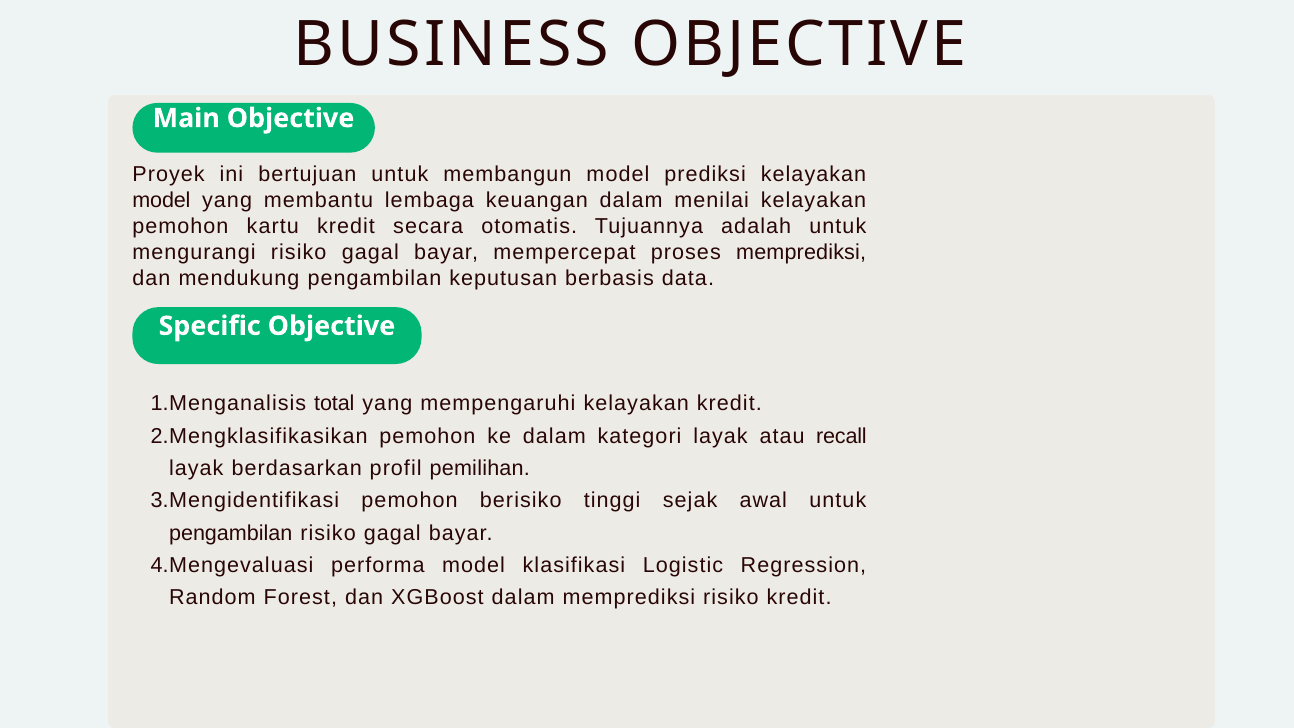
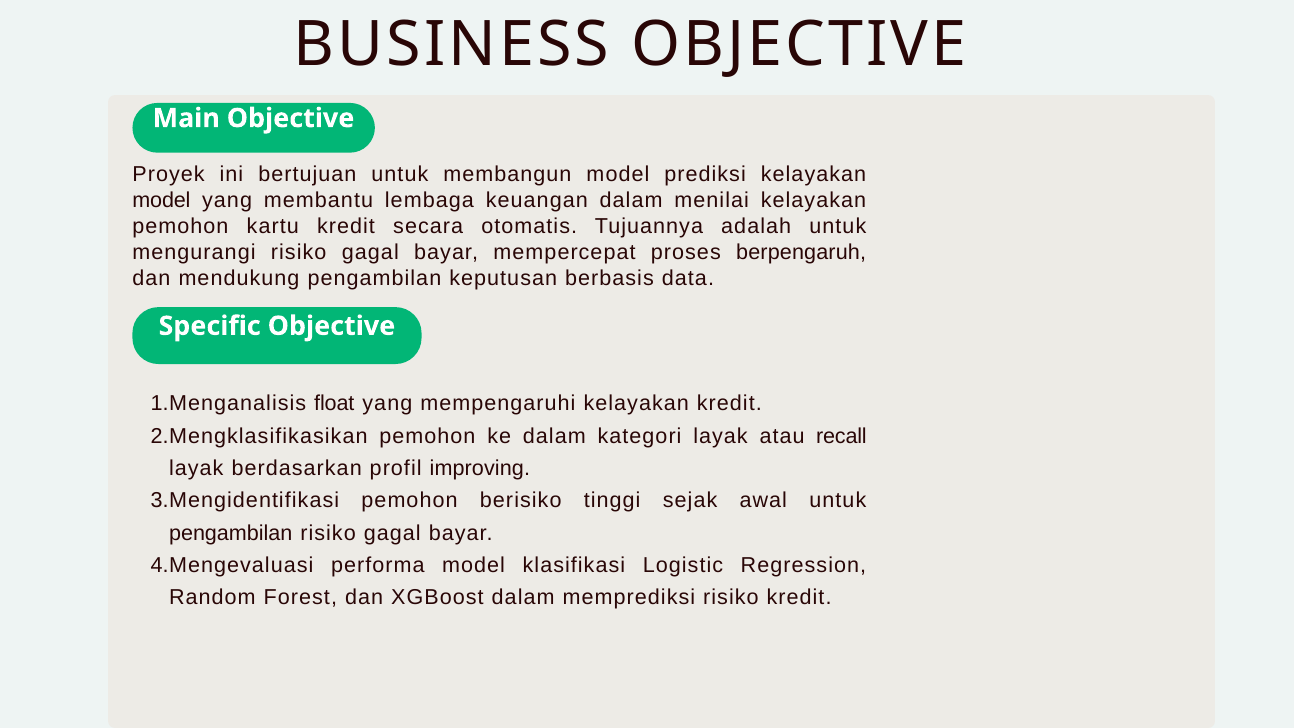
proses memprediksi: memprediksi -> berpengaruh (801, 252)
total: total -> float (334, 403)
pemilihan: pemilihan -> improving (480, 468)
